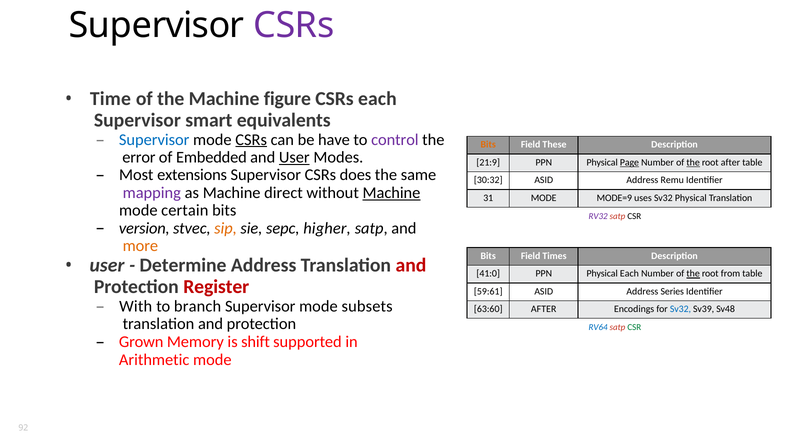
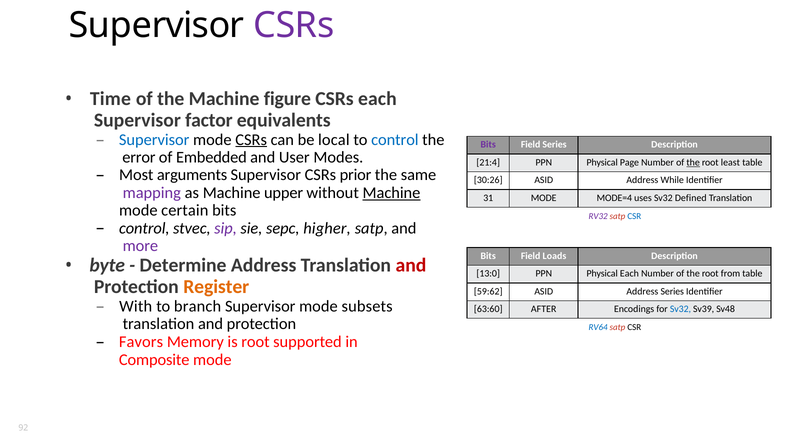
smart: smart -> factor (209, 120)
have: have -> local (334, 140)
control colour: purple -> blue (395, 140)
Bits colour: orange -> purple (488, 145)
Field These: These -> Series (555, 145)
User underline: present -> none (294, 157)
21:9: 21:9 -> 21:4 (488, 162)
Page underline: present -> none (629, 162)
root after: after -> least (730, 162)
extensions: extensions -> arguments (192, 175)
does: does -> prior (356, 175)
30:32: 30:32 -> 30:26 (488, 180)
Remu: Remu -> While (672, 180)
direct: direct -> upper (284, 193)
MODE=9: MODE=9 -> MODE=4 (614, 198)
Sv32 Physical: Physical -> Defined (691, 198)
CSR colour: black -> blue (634, 216)
version: version -> control (144, 228)
sip colour: orange -> purple (226, 228)
more colour: orange -> purple (140, 246)
Times: Times -> Loads (554, 256)
user: user -> byte (107, 265)
41:0: 41:0 -> 13:0 (488, 274)
the underline: present -> none (693, 274)
Register colour: red -> orange (216, 286)
59:61: 59:61 -> 59:62 (488, 291)
CSR colour: green -> black (634, 327)
Grown: Grown -> Favors (141, 342)
is shift: shift -> root (255, 342)
Arithmetic: Arithmetic -> Composite (154, 359)
